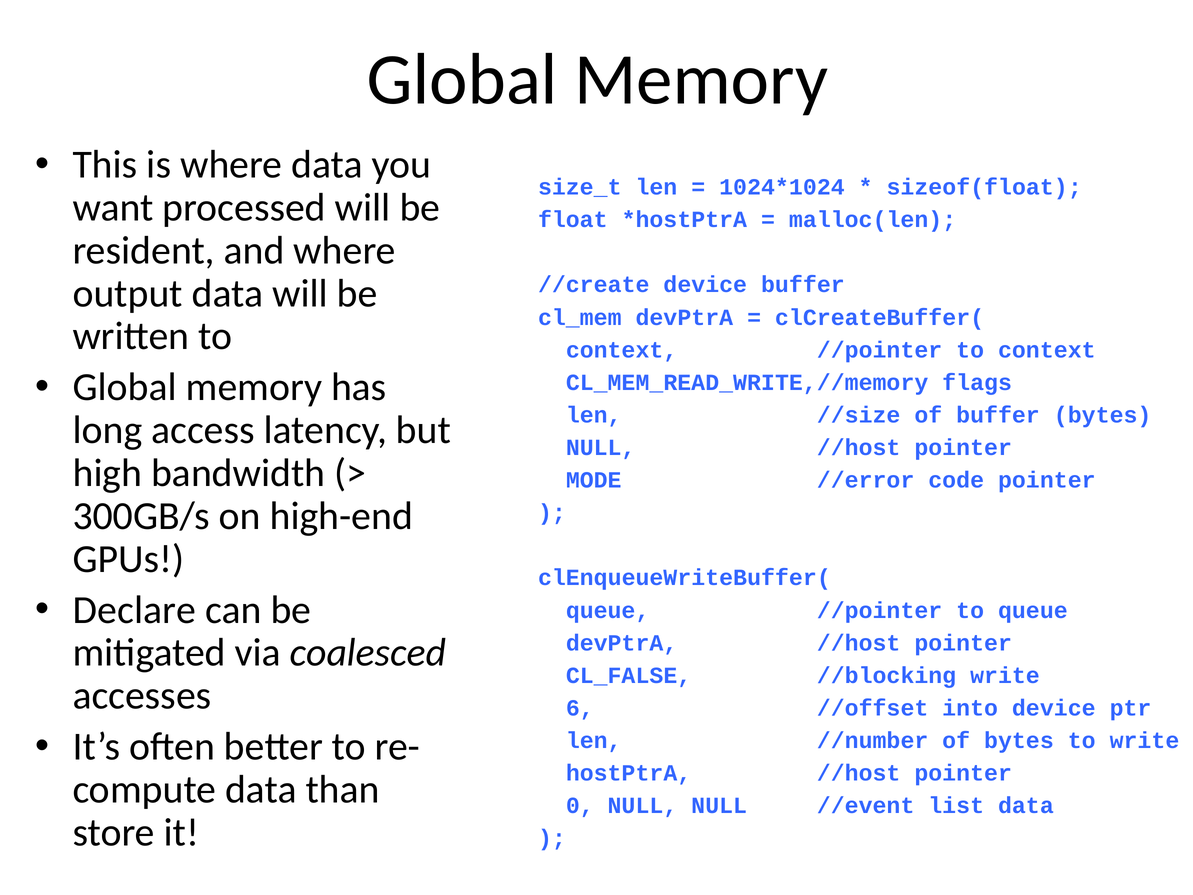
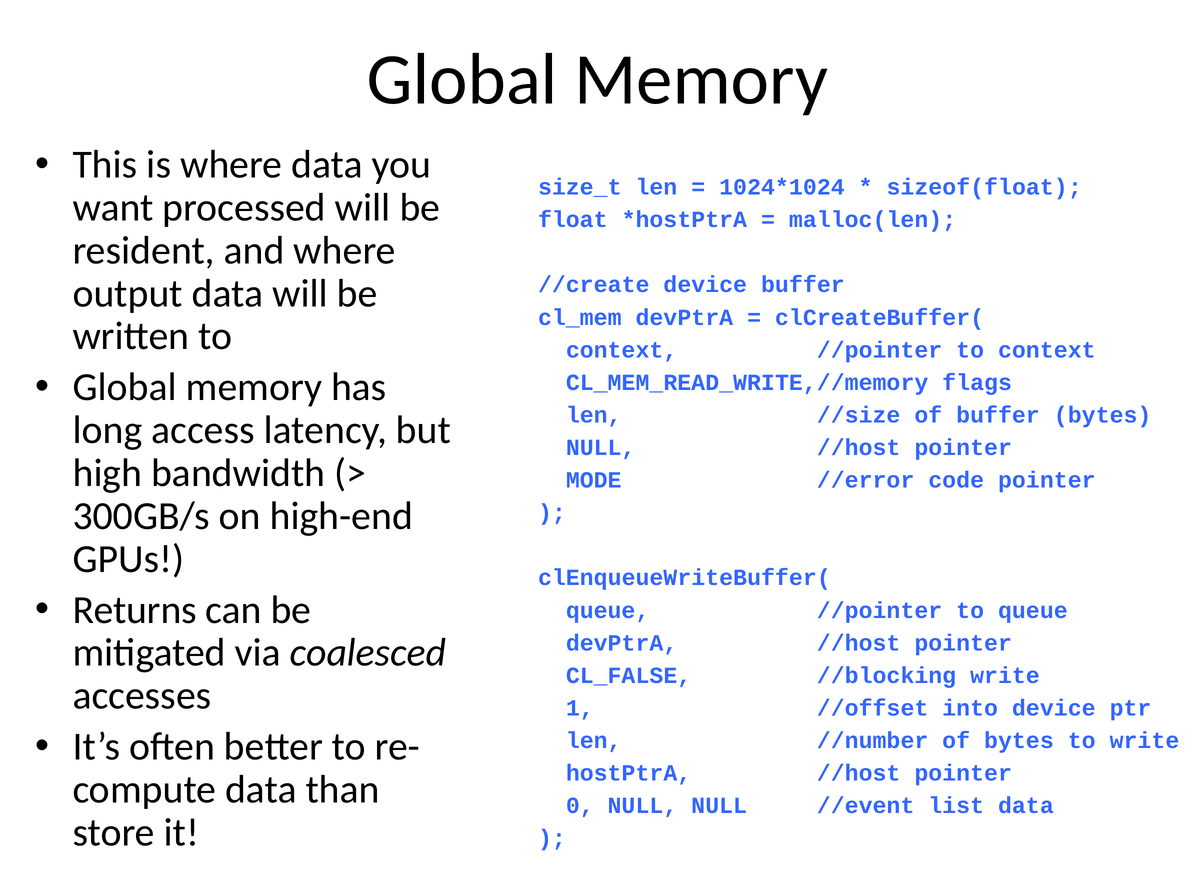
Declare: Declare -> Returns (135, 610)
6: 6 -> 1 (580, 708)
